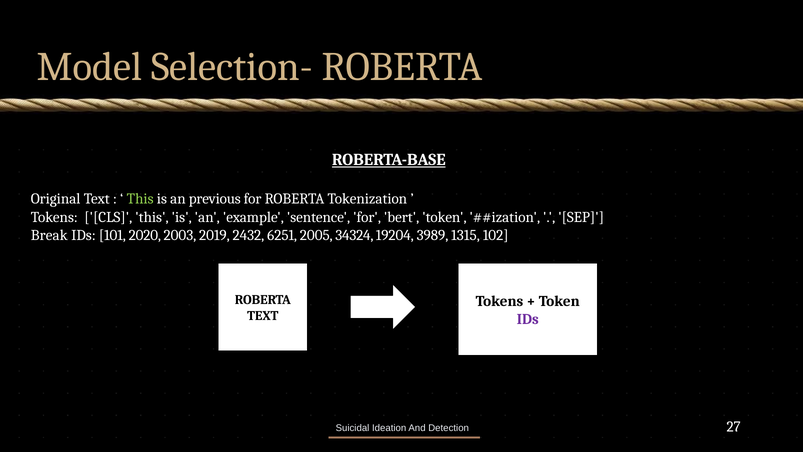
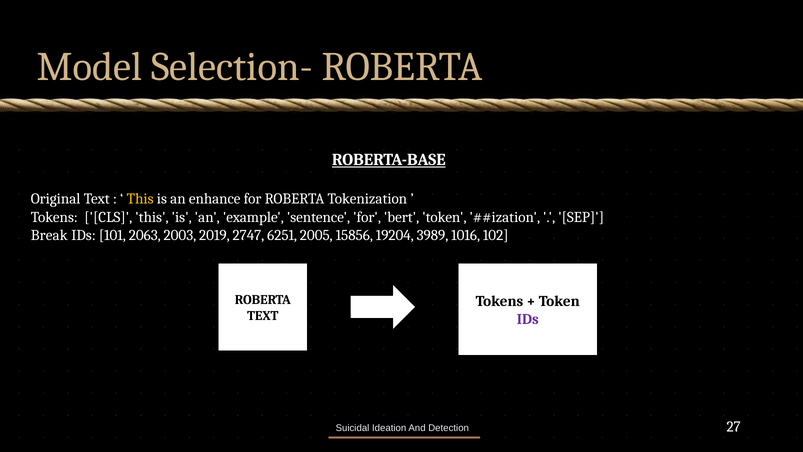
This colour: light green -> yellow (140, 199)
previous: previous -> enhance (215, 199)
2020: 2020 -> 2063 (145, 235)
2432: 2432 -> 2747 (248, 235)
34324: 34324 -> 15856 (354, 235)
1315: 1315 -> 1016 (466, 235)
